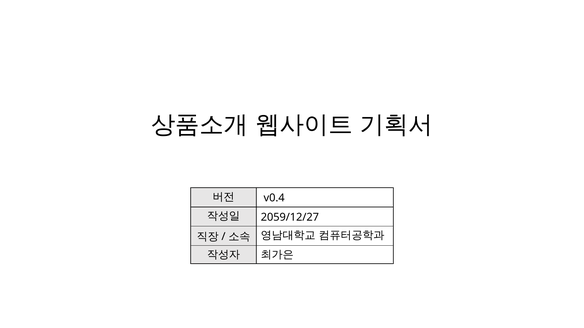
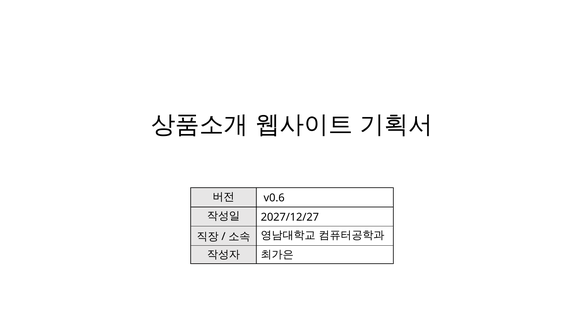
v0.4: v0.4 -> v0.6 (274, 198)
2059/12/27: 2059/12/27 -> 2027/12/27 (290, 217)
